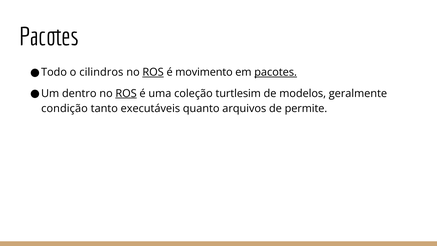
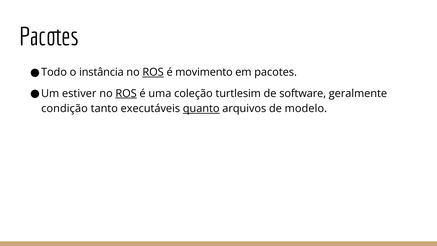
cilindros: cilindros -> instância (101, 72)
pacotes underline: present -> none (276, 72)
dentro: dentro -> estiver (79, 93)
modelos: modelos -> software (303, 93)
quanto underline: none -> present (201, 108)
permite: permite -> modelo (306, 108)
